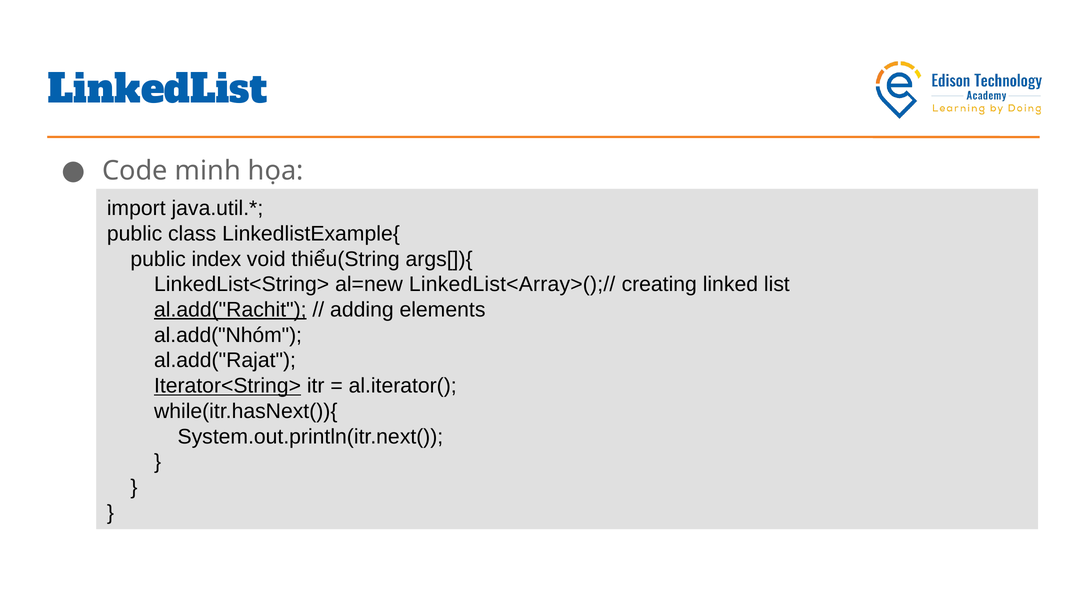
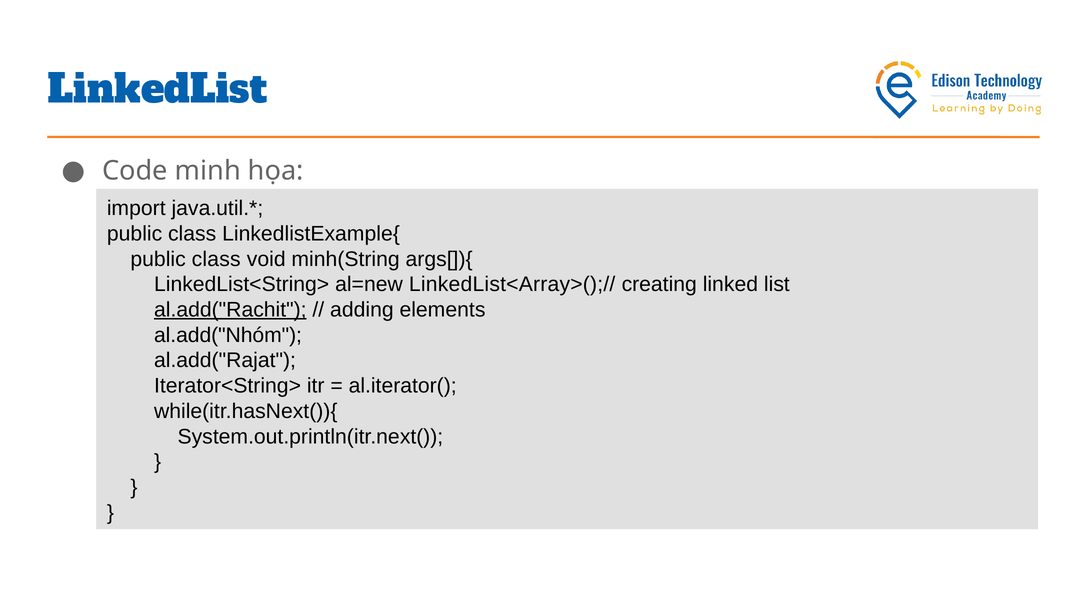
index: index -> class (216, 259)
thiểu(String: thiểu(String -> minh(String (346, 259)
Iterator<String> underline: present -> none (228, 386)
